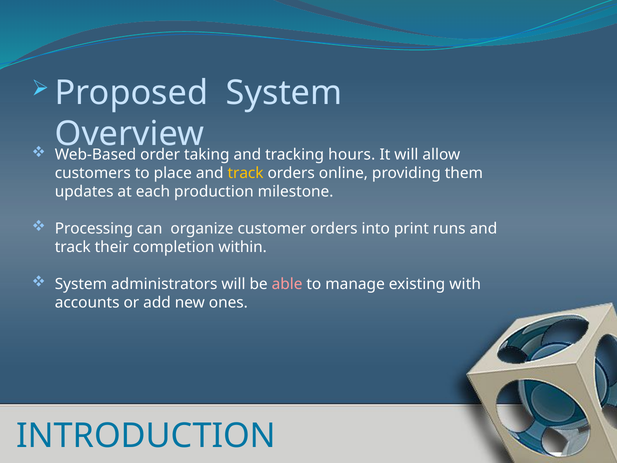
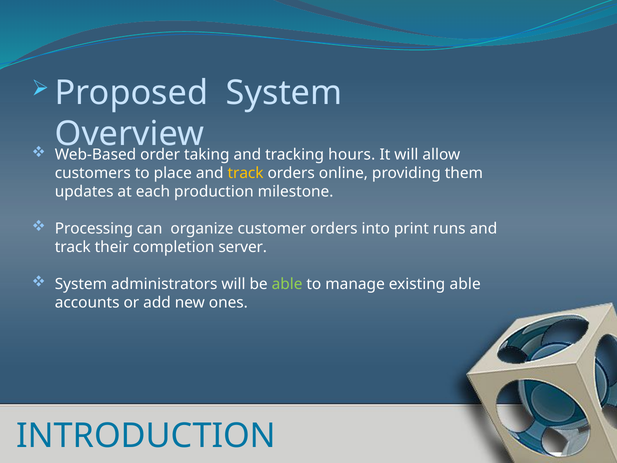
within: within -> server (243, 247)
able colour: pink -> light green (287, 284)
existing with: with -> able (465, 284)
